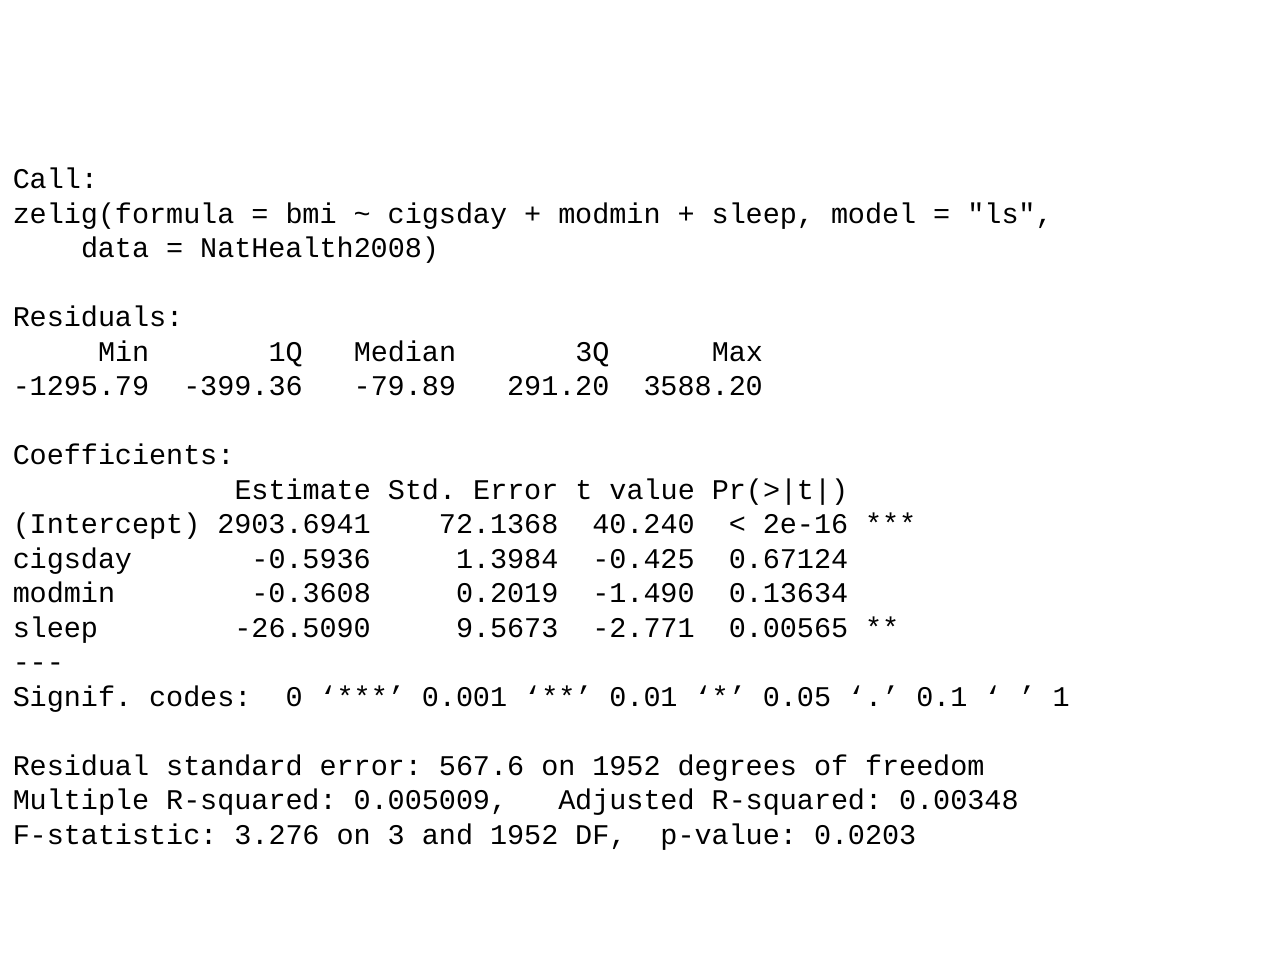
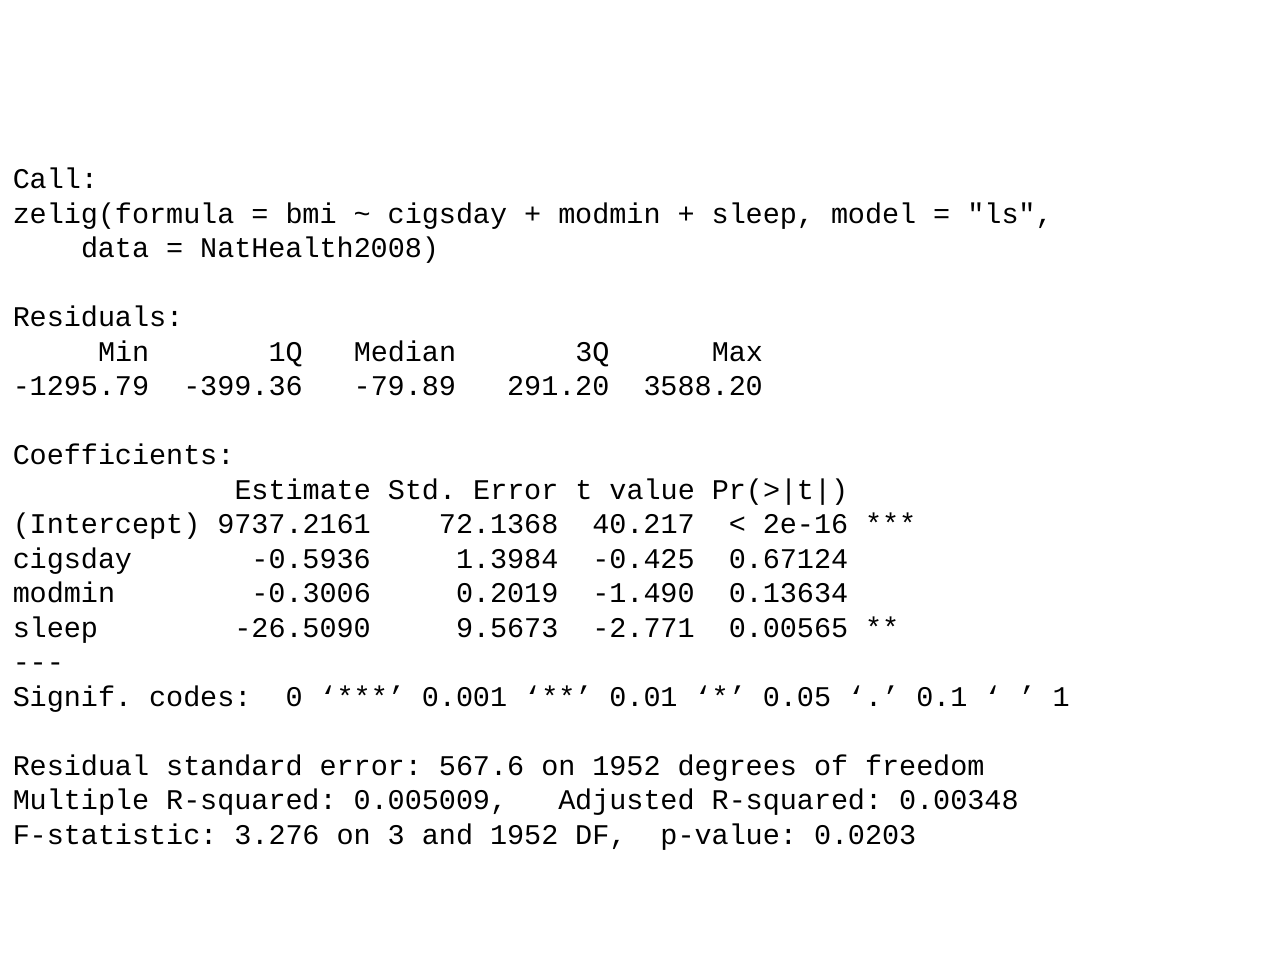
2903.6941: 2903.6941 -> 9737.2161 (294, 524)
40.240: 40.240 -> 40.217 (644, 524)
-0.3608: -0.3608 -> -0.3006 (311, 593)
